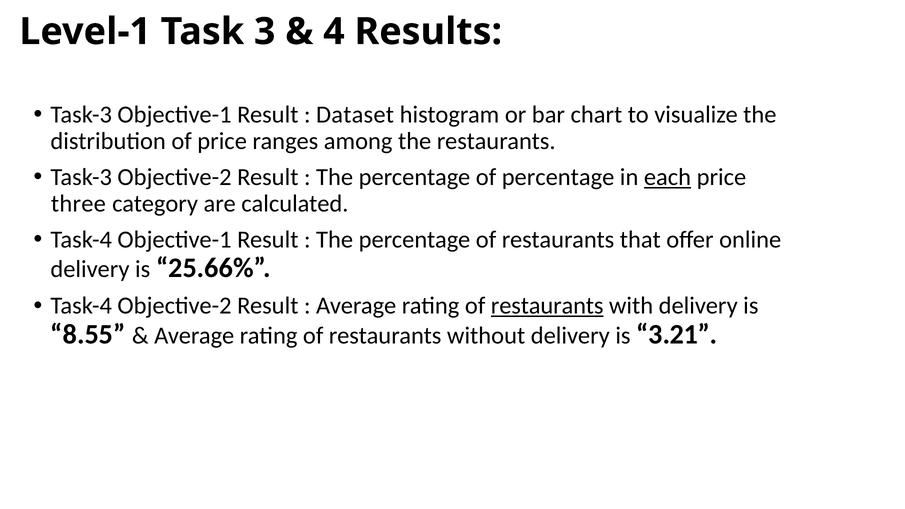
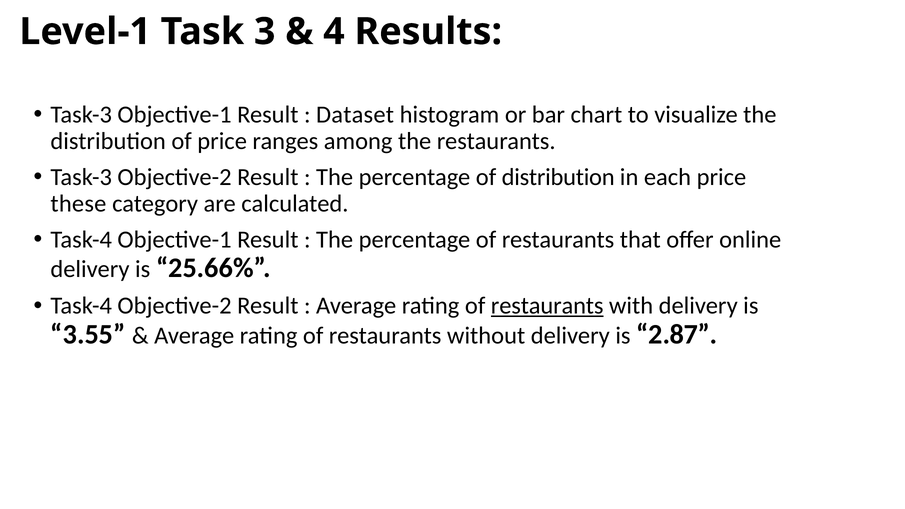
of percentage: percentage -> distribution (558, 177)
each underline: present -> none (668, 177)
three: three -> these (78, 204)
8.55: 8.55 -> 3.55 (88, 334)
3.21: 3.21 -> 2.87 (677, 334)
